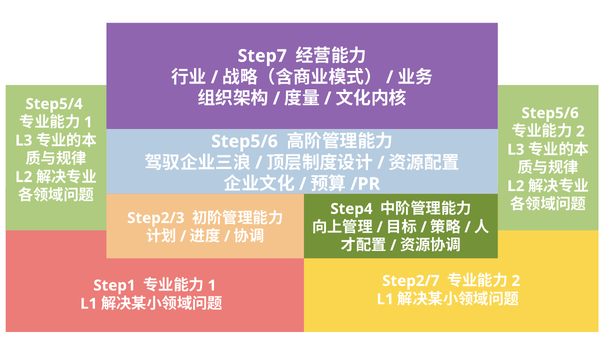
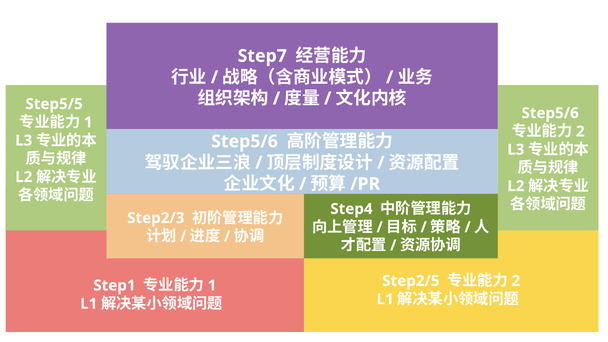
Step5/4: Step5/4 -> Step5/5 (54, 104)
Step2/7: Step2/7 -> Step2/5 (411, 281)
